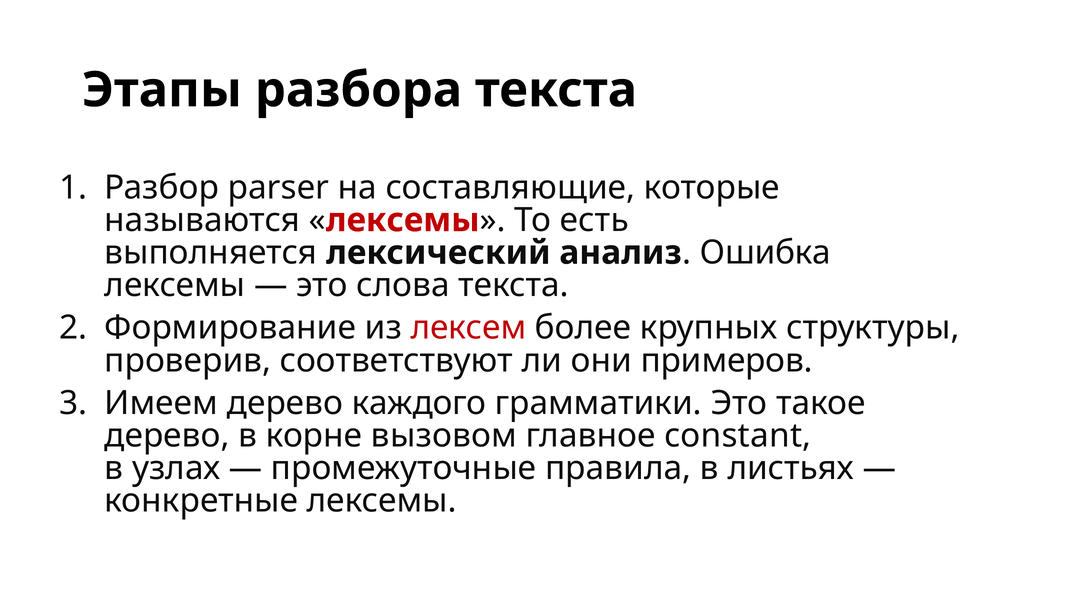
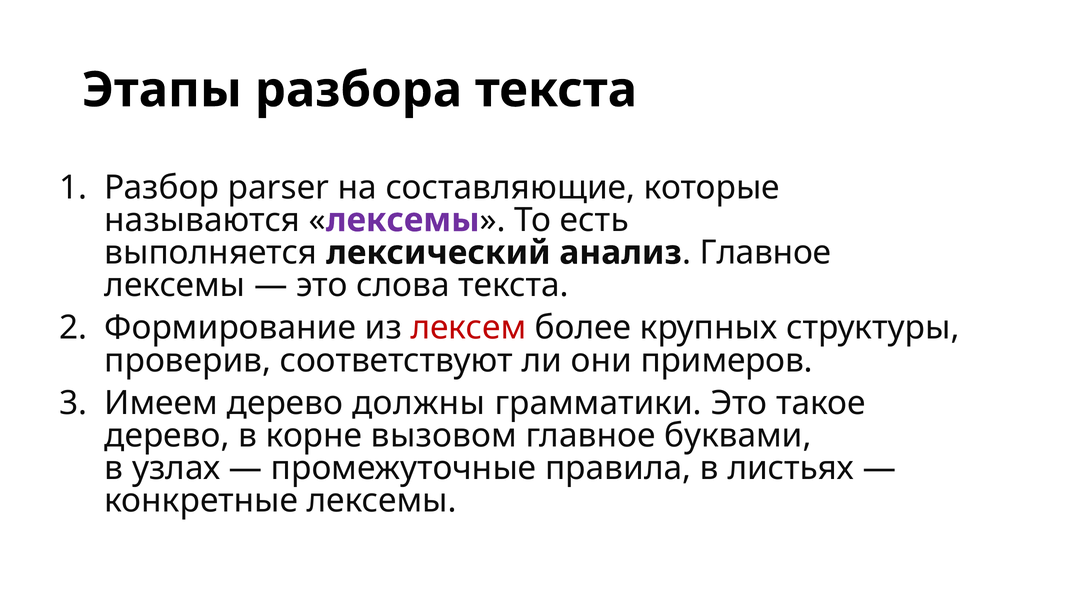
лексемы colour: red -> purple (403, 220)
Ошибка: Ошибка -> Главное (765, 253)
каждого: каждого -> должны (419, 403)
constant: constant -> буквами (738, 436)
